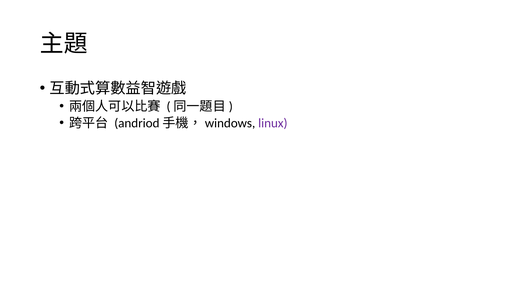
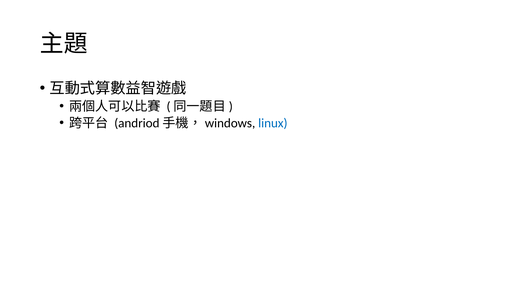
linux colour: purple -> blue (273, 123)
